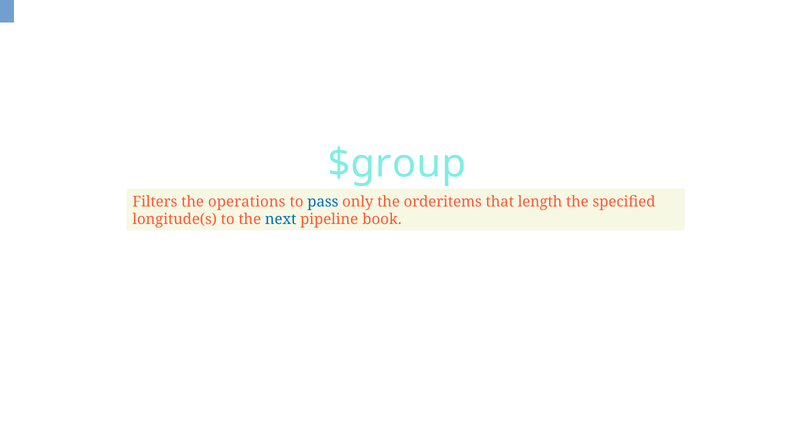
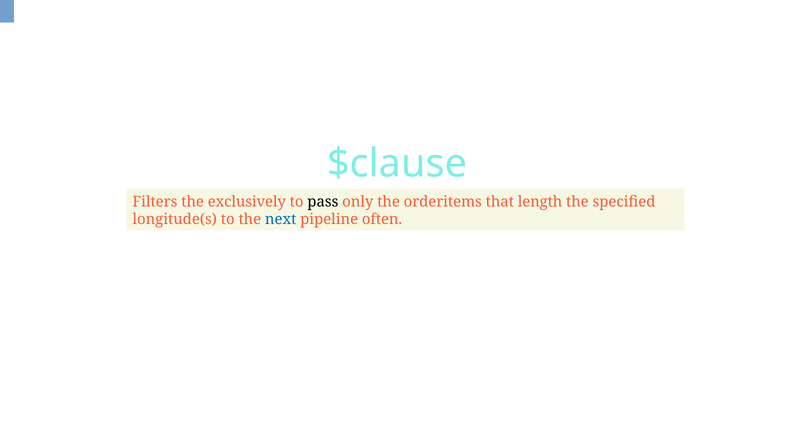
$group: $group -> $clause (397, 163)
operations: operations -> exclusively (247, 201)
pass colour: blue -> black (323, 201)
book: book -> often (382, 219)
